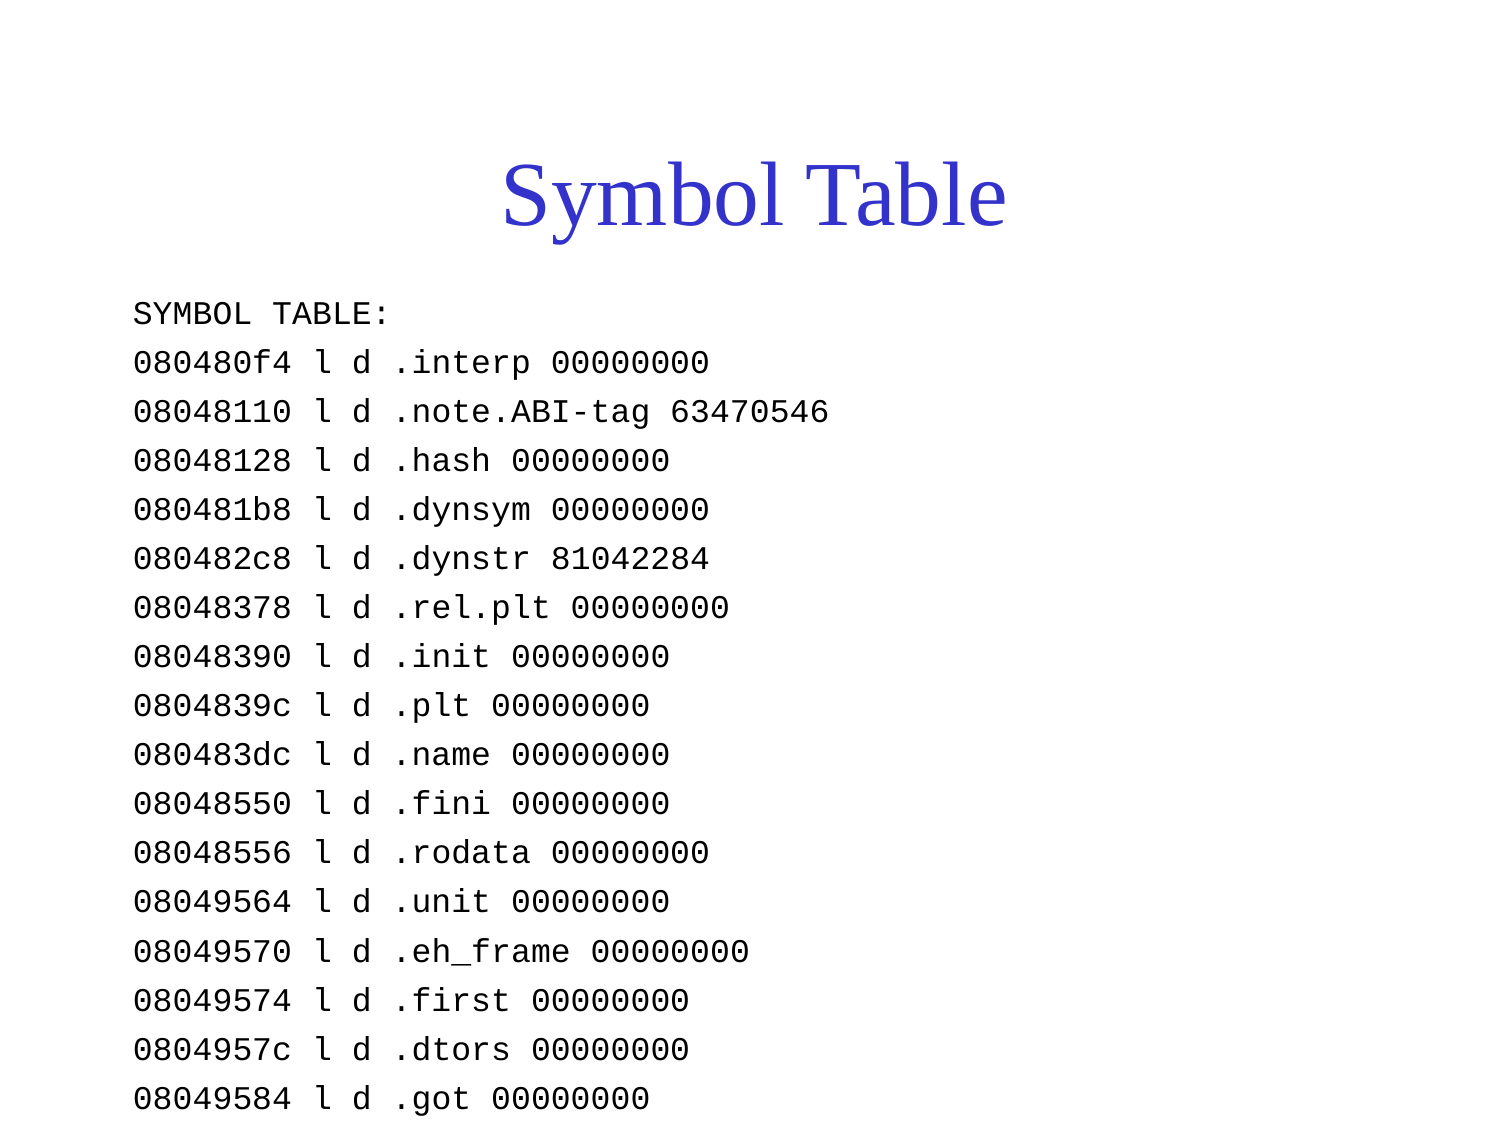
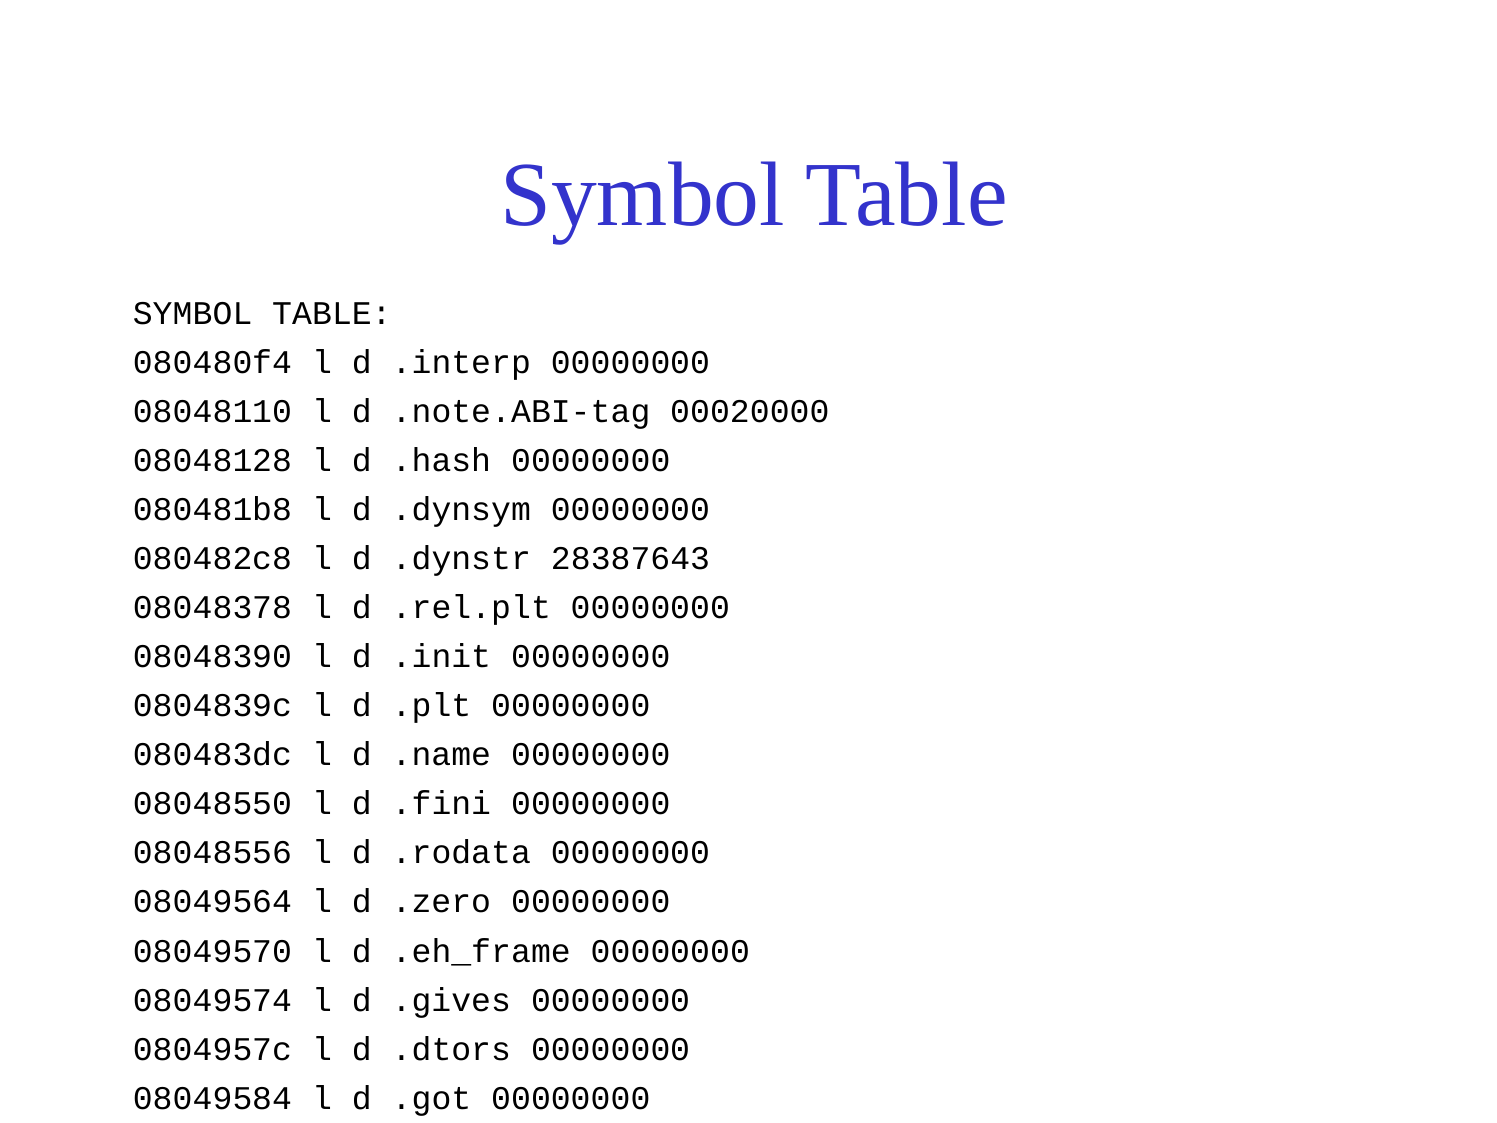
63470546: 63470546 -> 00020000 (750, 411)
81042284: 81042284 -> 28387643 (631, 558)
.unit: .unit -> .zero (441, 902)
.first: .first -> .gives (451, 1000)
